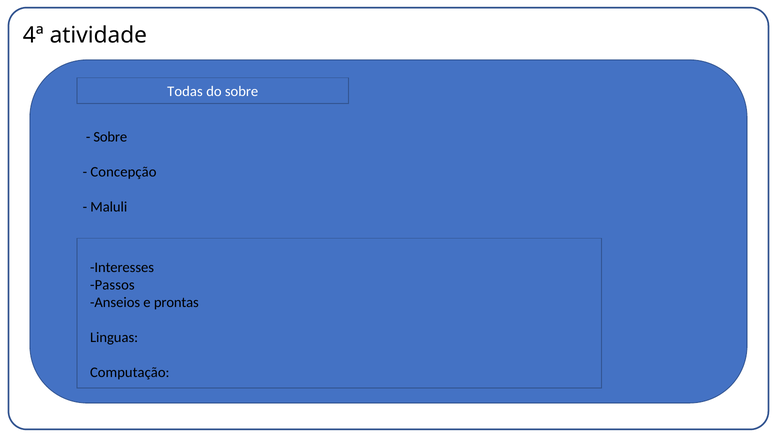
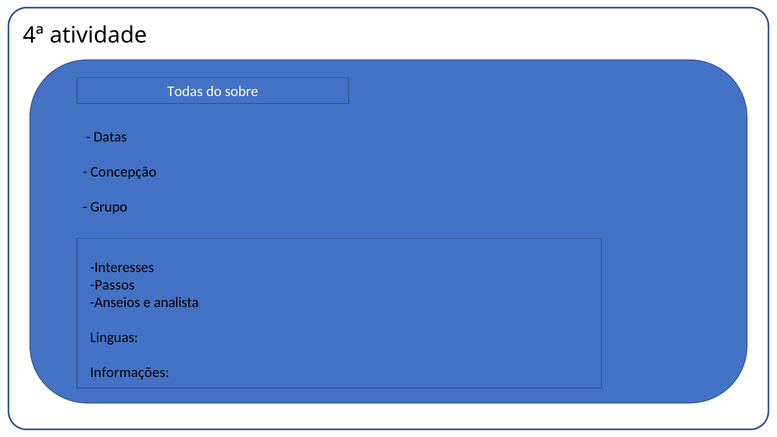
Sobre: Sobre -> Datas (110, 137)
Maluli: Maluli -> Grupo (109, 207)
prontas: prontas -> analista (176, 303)
Computação: Computação -> Informações (130, 373)
